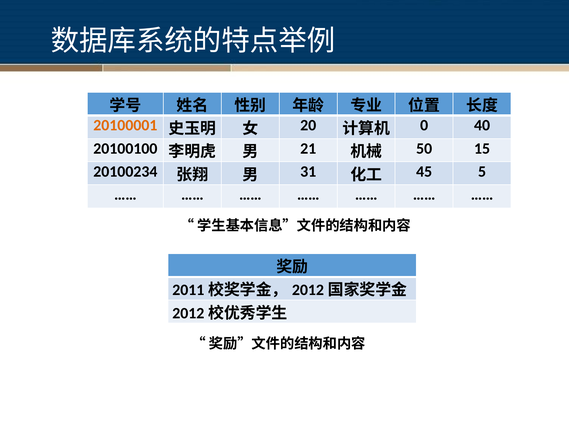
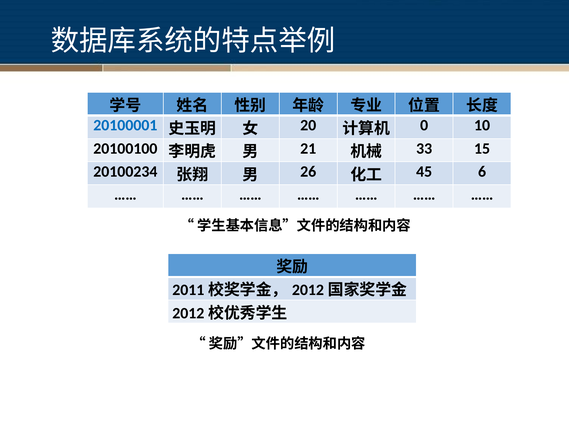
20100001 colour: orange -> blue (125, 125)
40: 40 -> 10 (482, 125)
50: 50 -> 33 (424, 148)
31: 31 -> 26 (308, 171)
5: 5 -> 6 (482, 171)
